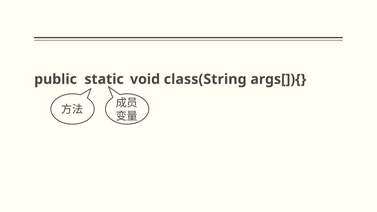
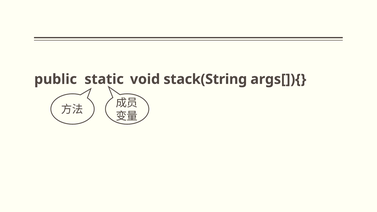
class(String: class(String -> stack(String (205, 79)
